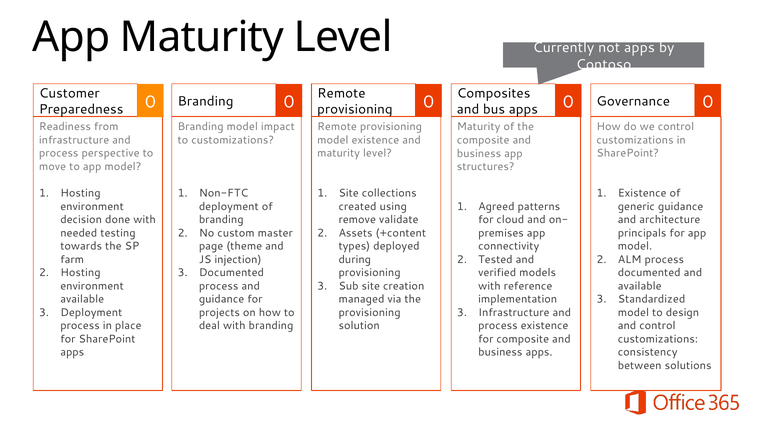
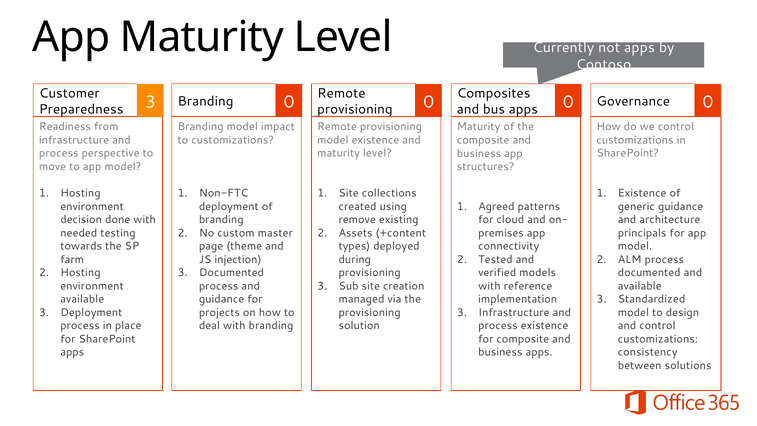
Preparedness 0: 0 -> 3 (150, 102)
validate: validate -> existing (399, 220)
